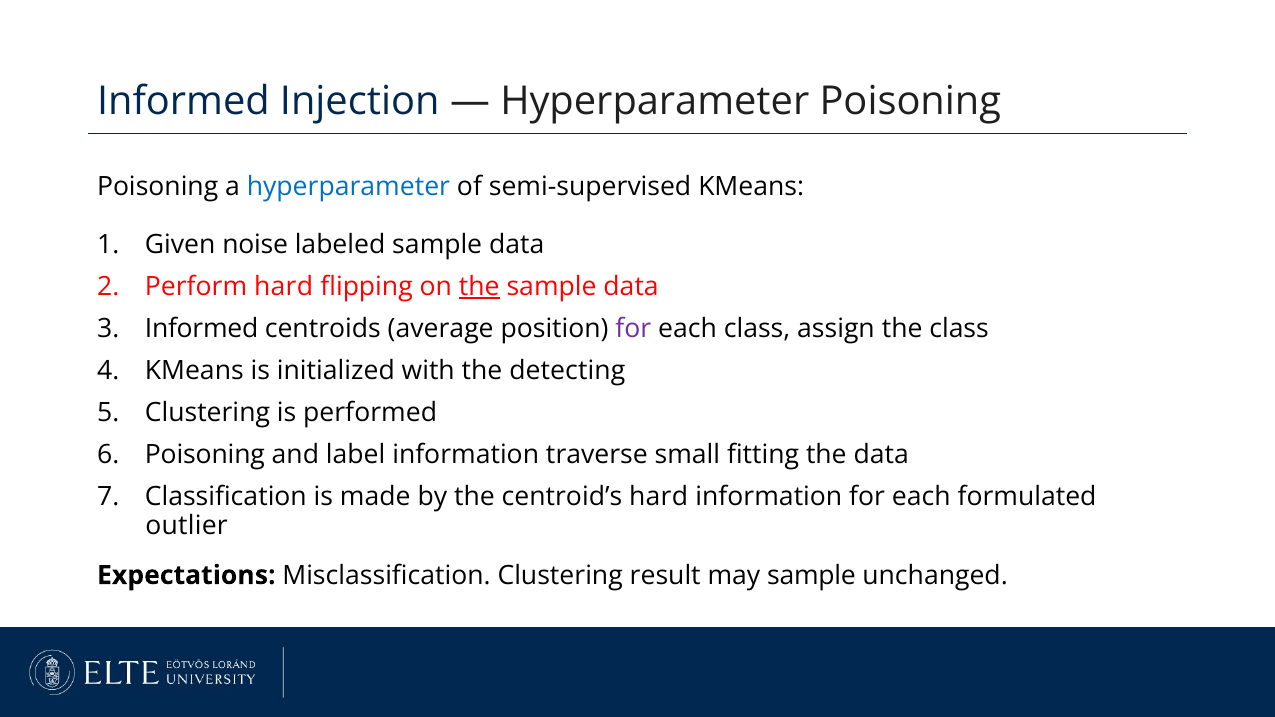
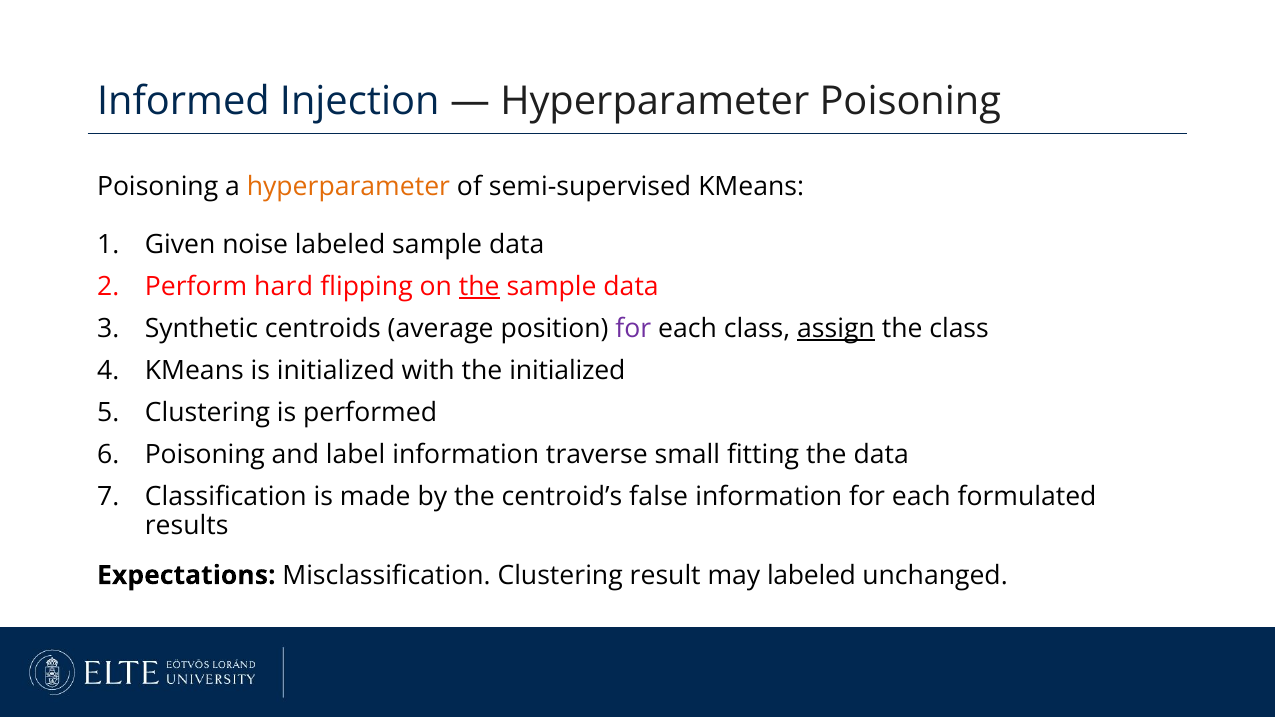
hyperparameter colour: blue -> orange (348, 187)
Informed: Informed -> Synthetic (201, 329)
assign underline: none -> present (836, 329)
the detecting: detecting -> initialized (567, 371)
centroid’s hard: hard -> false (659, 497)
outlier: outlier -> results (187, 525)
may sample: sample -> labeled (811, 575)
